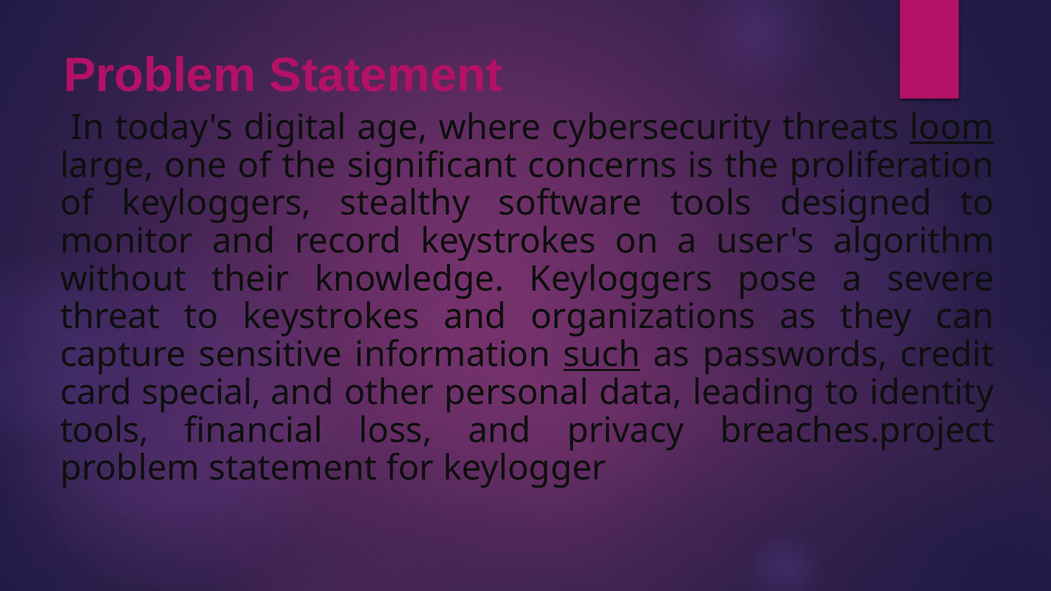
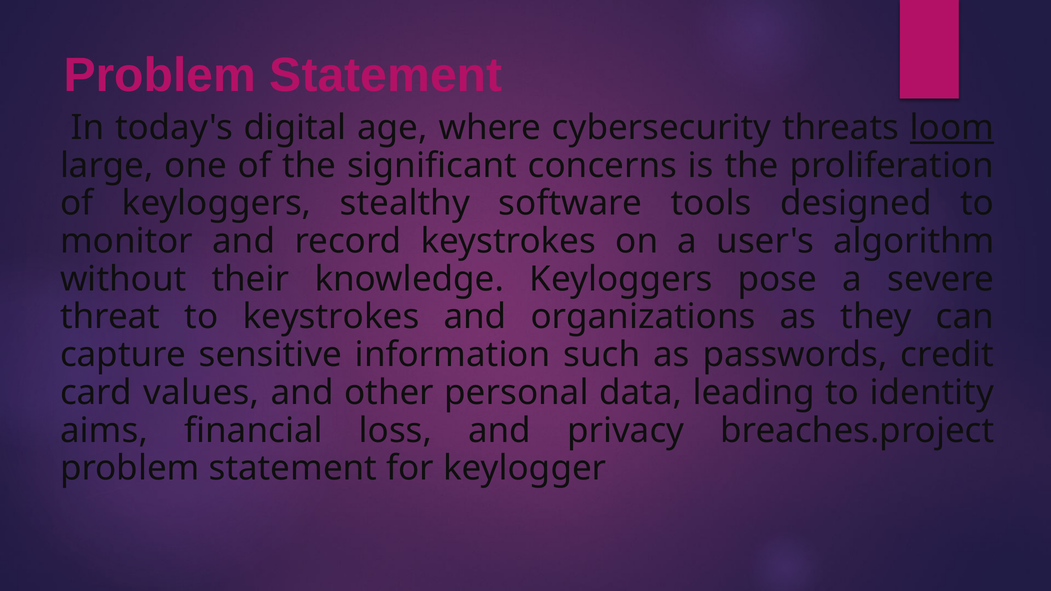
such underline: present -> none (602, 355)
special: special -> values (201, 393)
tools: tools -> aims (104, 431)
